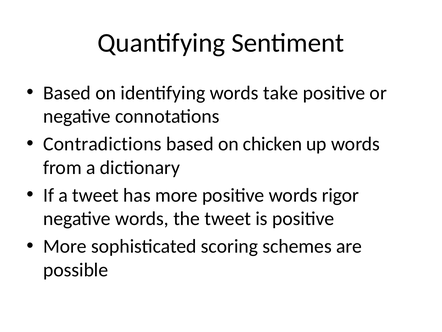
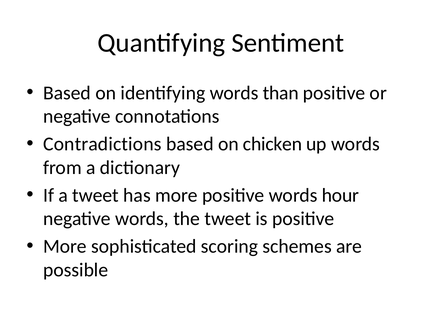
take: take -> than (281, 93)
rigor: rigor -> hour (340, 195)
